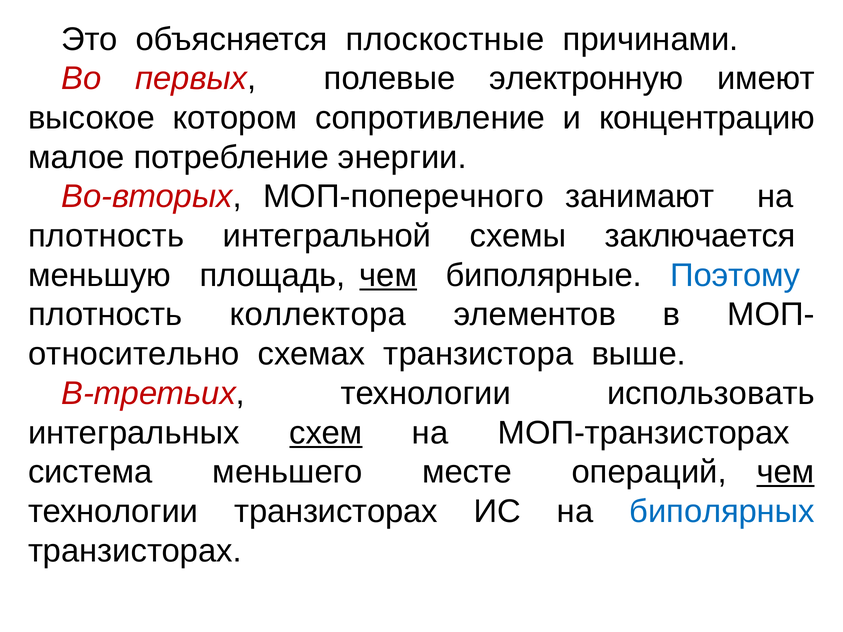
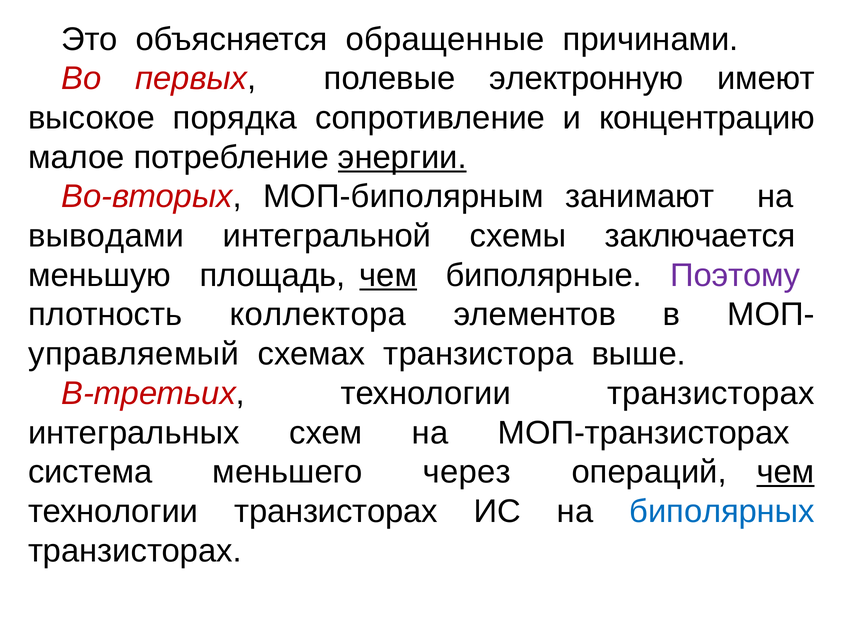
плоскостные: плоскостные -> обращенные (445, 39)
котором: котором -> порядка (235, 118)
энергии underline: none -> present (402, 157)
МОП-поперечного: МОП-поперечного -> МОП-биполярным (403, 197)
плотность: плотность -> выводами (106, 236)
Поэтому colour: blue -> purple (735, 275)
относительно: относительно -> управляемый (134, 354)
В-третьих технологии использовать: использовать -> транзисторах (711, 394)
схем underline: present -> none (326, 433)
месте: месте -> через (467, 472)
